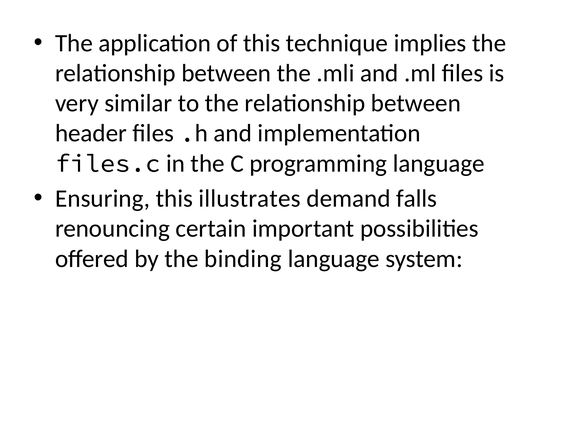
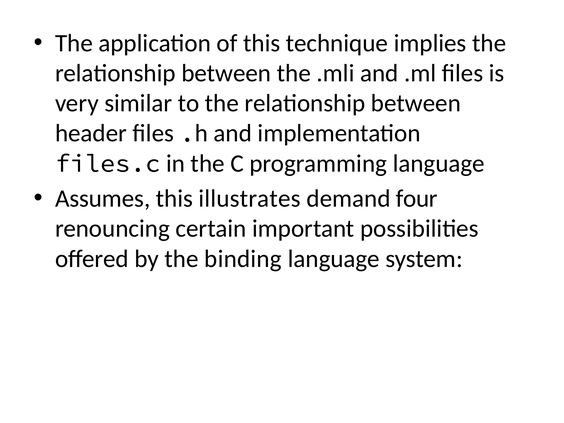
Ensuring: Ensuring -> Assumes (103, 199)
falls: falls -> four (417, 199)
